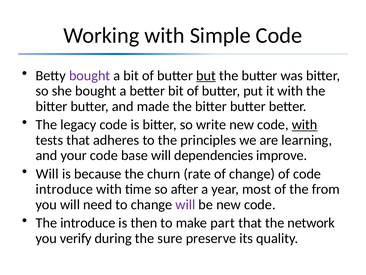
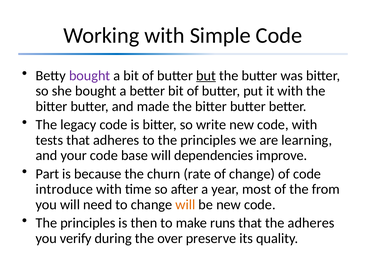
with underline: present -> none (305, 124)
Will: Will -> Part (47, 174)
will colour: purple -> orange (185, 204)
introduce: introduce -> principles (88, 223)
part: part -> runs (223, 223)
the network: network -> adheres (311, 223)
sure: sure -> over (170, 238)
